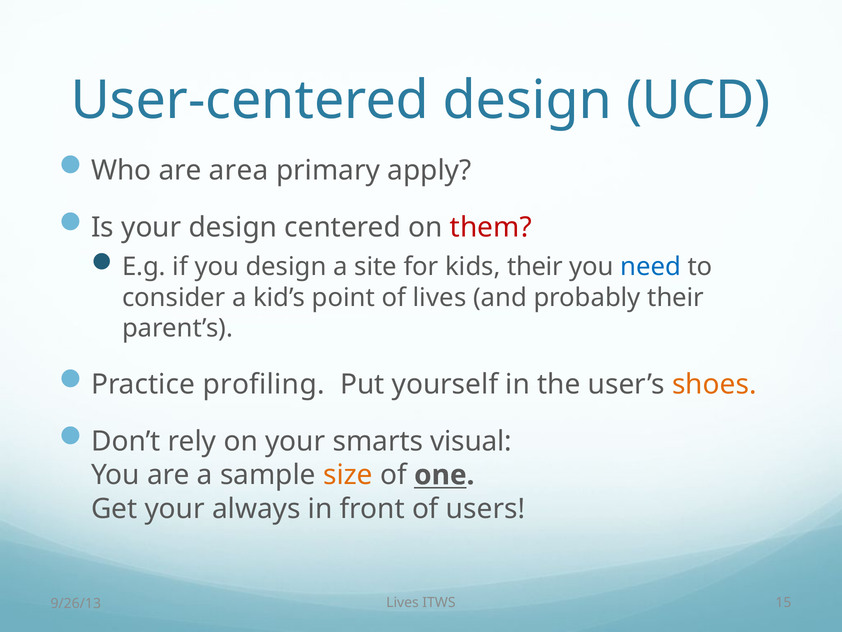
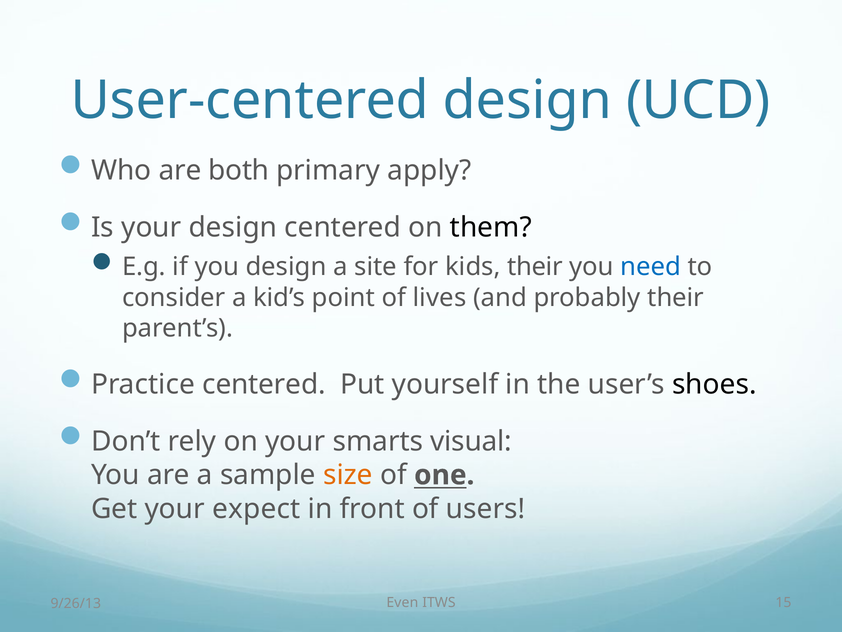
area: area -> both (239, 170)
them colour: red -> black (491, 227)
Practice profiling: profiling -> centered (264, 384)
shoes colour: orange -> black (714, 384)
always: always -> expect (256, 508)
Lives: Lives -> Even (402, 602)
